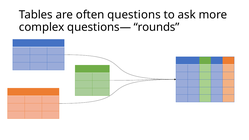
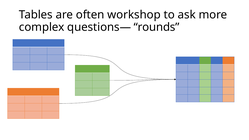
questions: questions -> workshop (134, 15)
